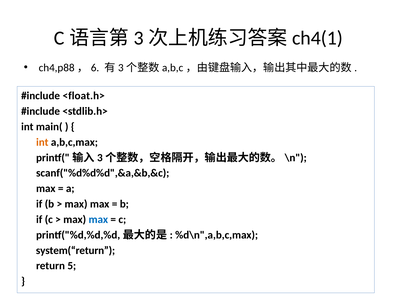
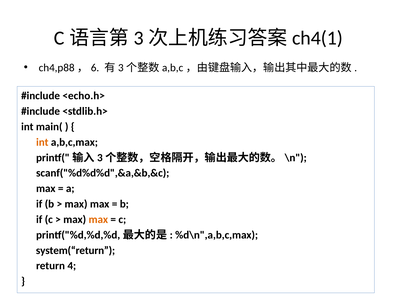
<float.h>: <float.h> -> <echo.h> (84, 96)
max colour: blue -> orange (98, 219)
5: 5 -> 4 (72, 266)
